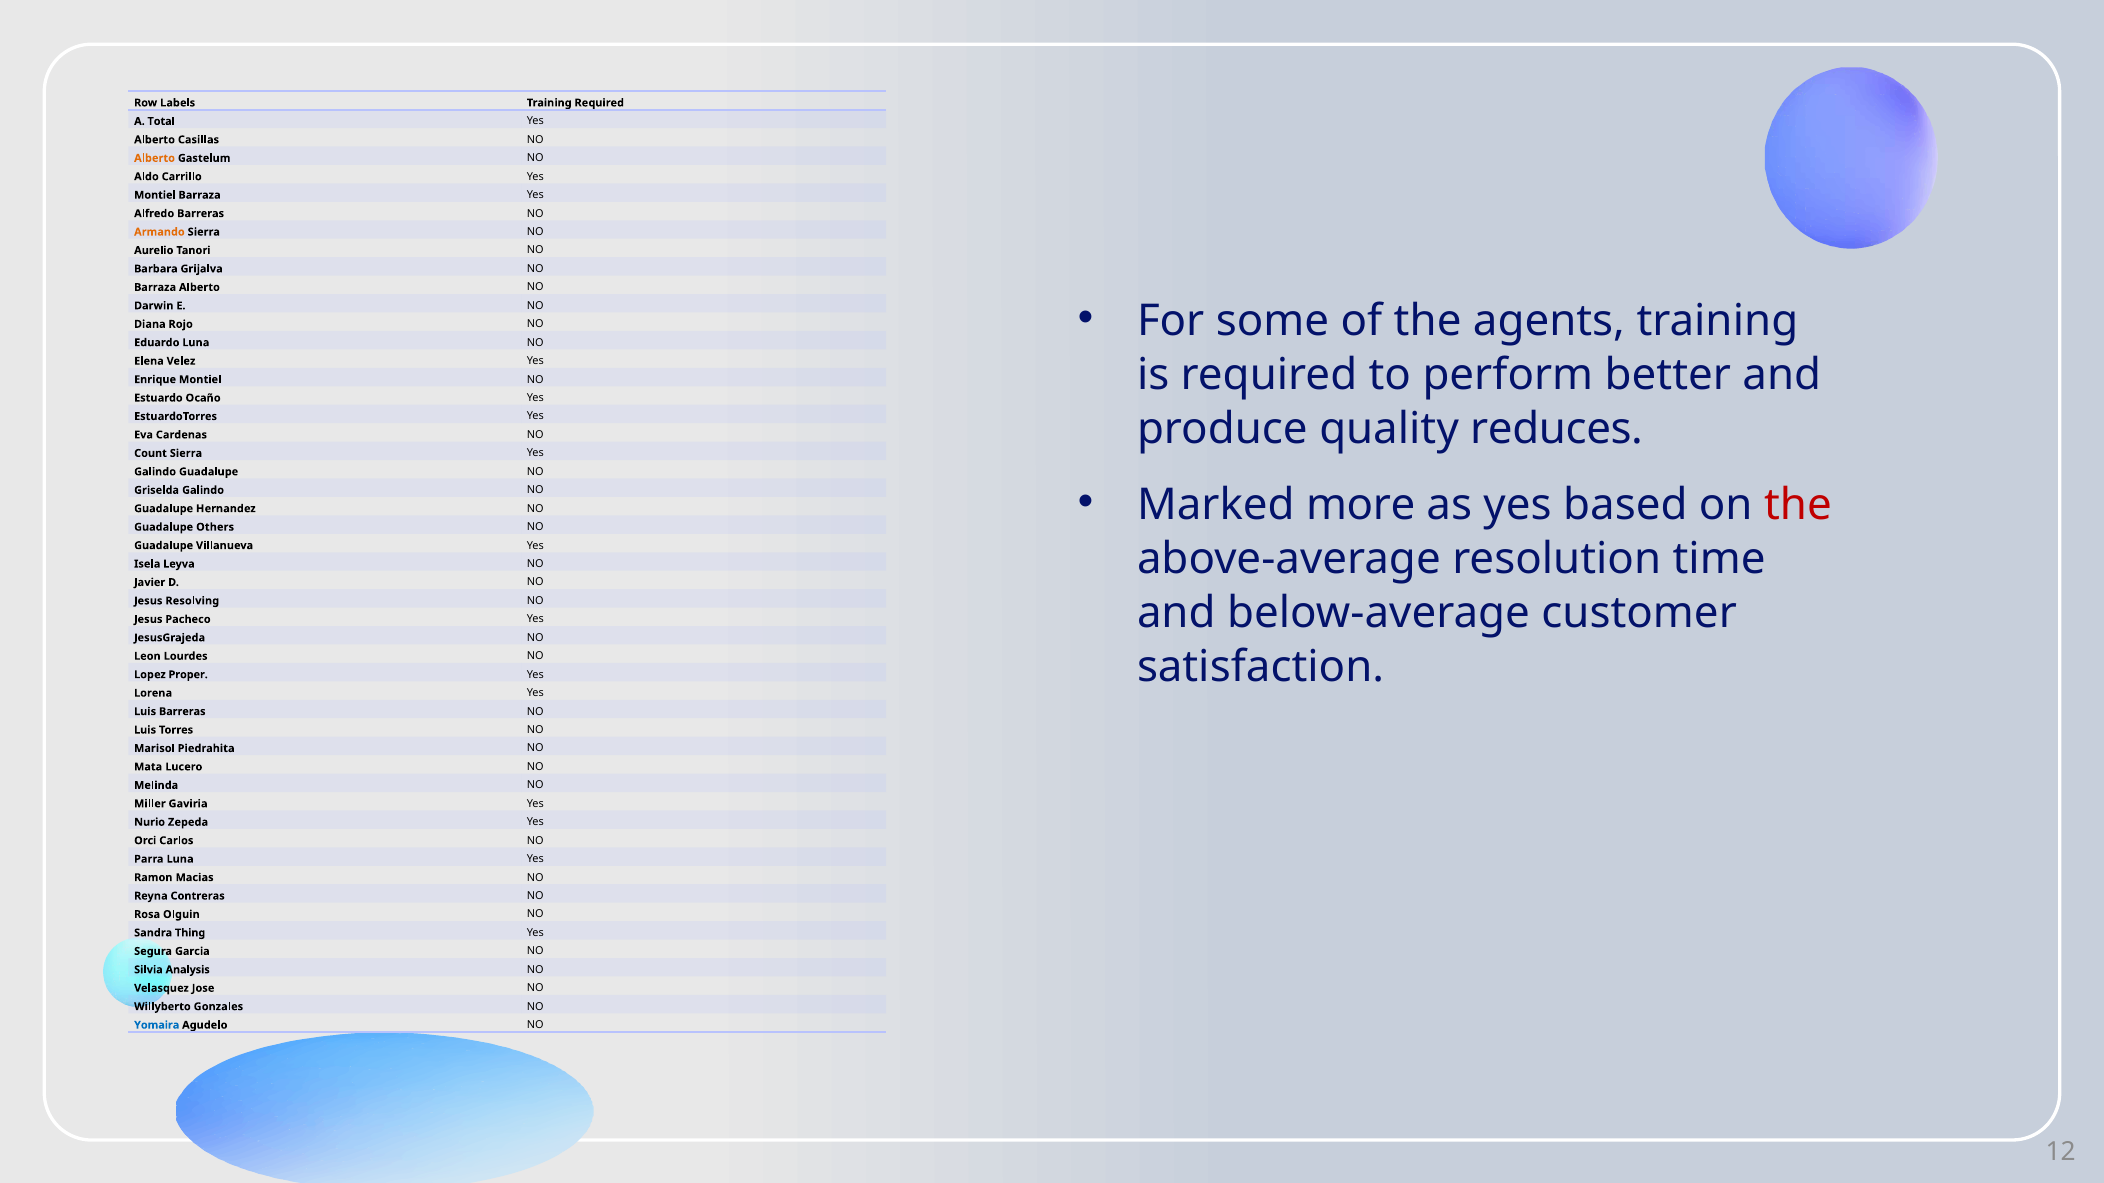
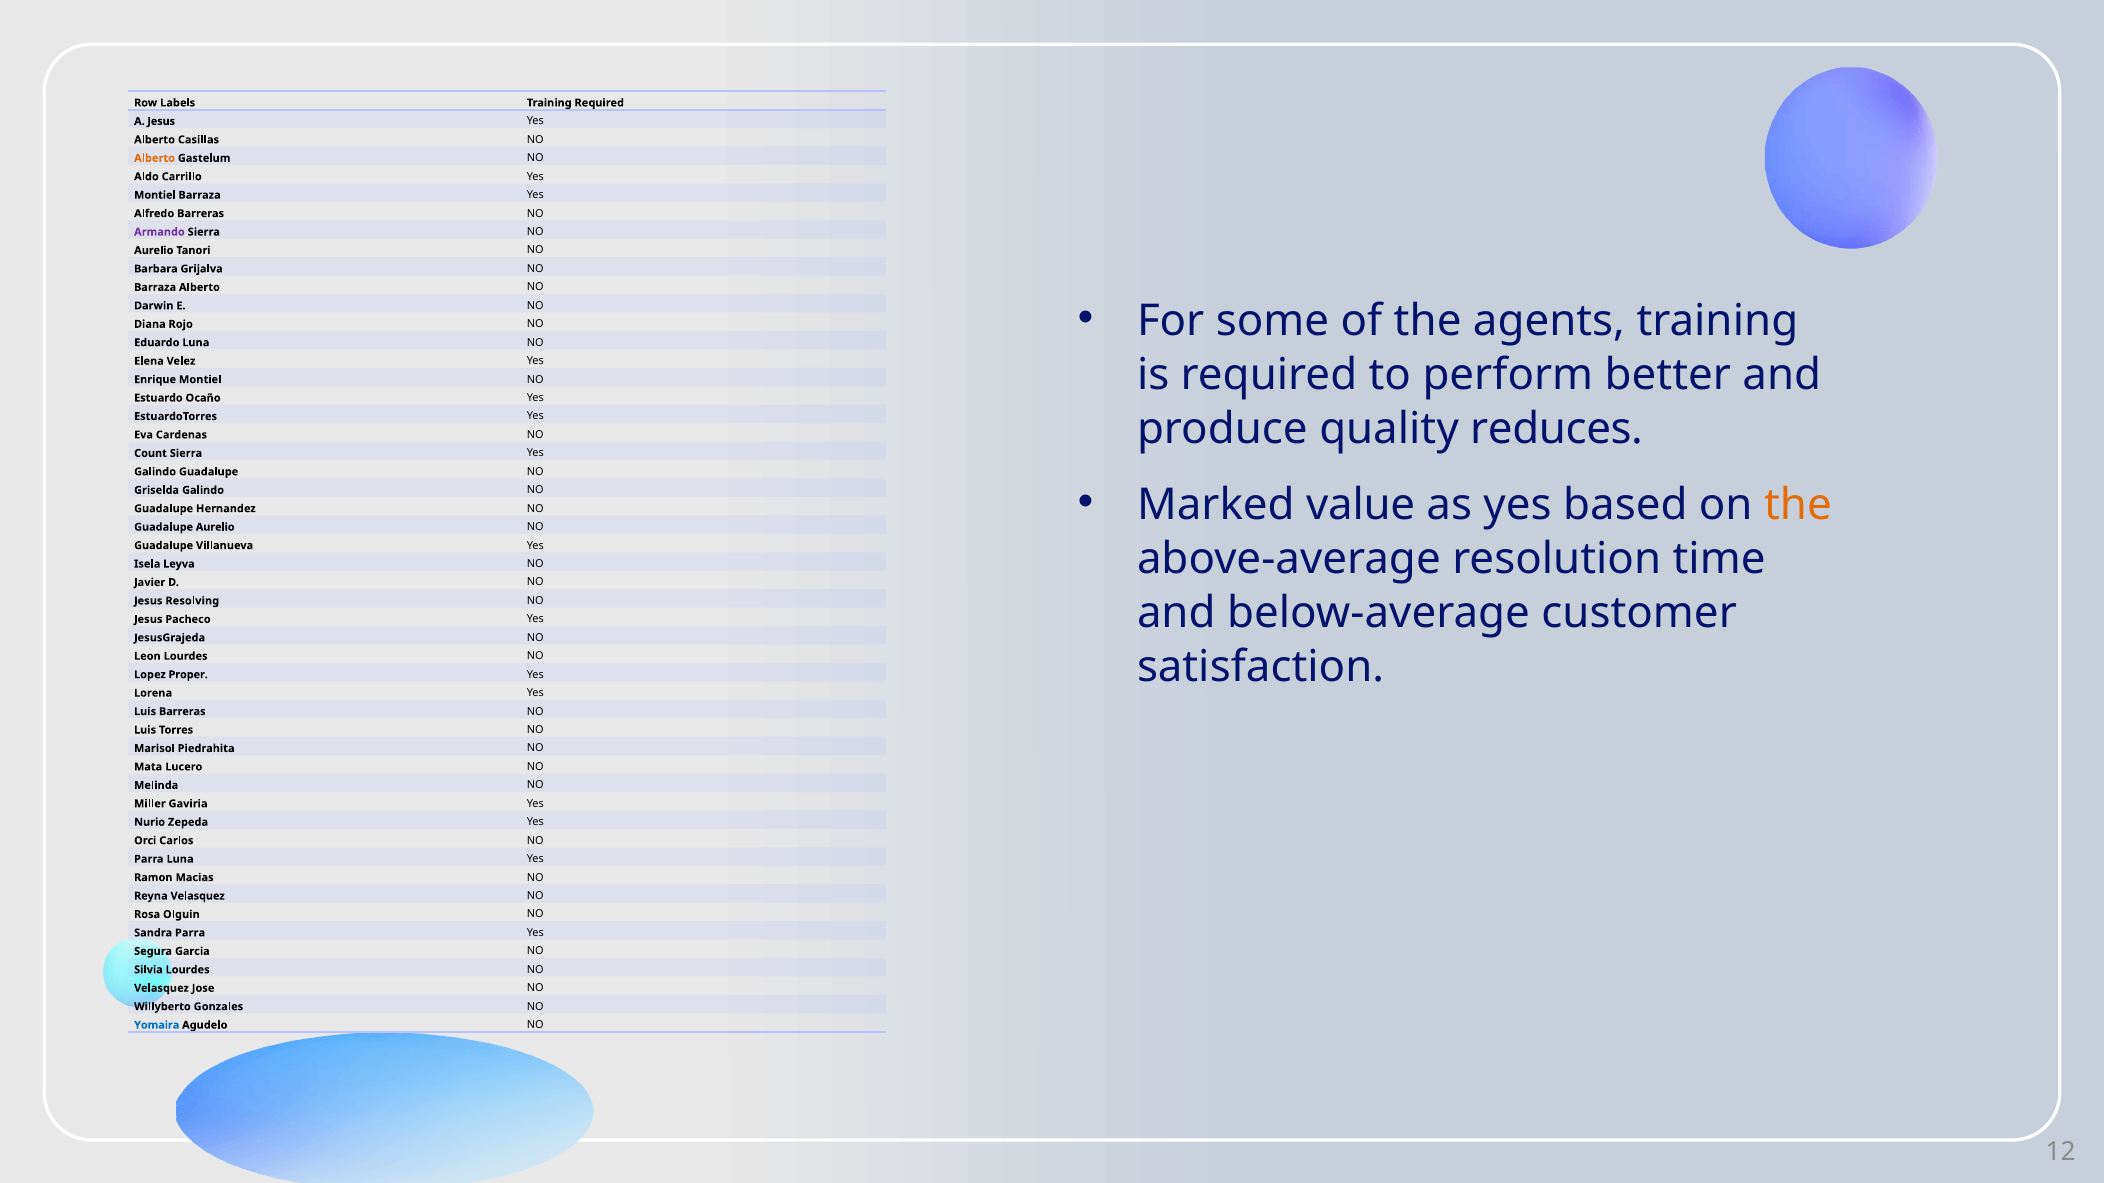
A Total: Total -> Jesus (161, 121)
Armando colour: orange -> purple (159, 232)
more: more -> value (1361, 505)
the colour: red -> orange (1798, 505)
Guadalupe Others: Others -> Aurelio (215, 527)
Reyna Contreras: Contreras -> Velasquez (198, 896)
Sandra Thing: Thing -> Parra (190, 933)
Silvia Analysis: Analysis -> Lourdes (188, 970)
